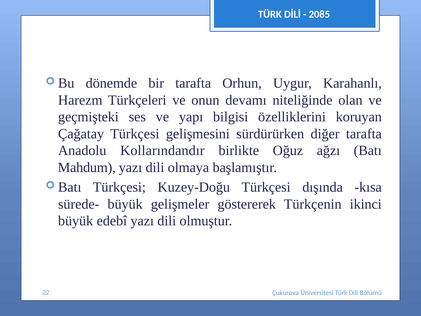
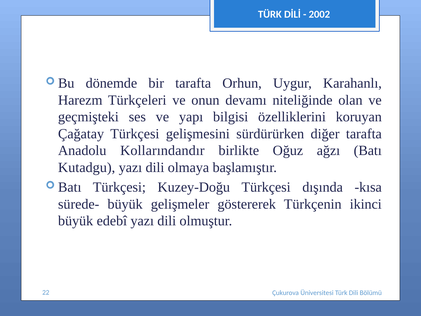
2085: 2085 -> 2002 (319, 14)
Mahdum: Mahdum -> Kutadgu (87, 167)
